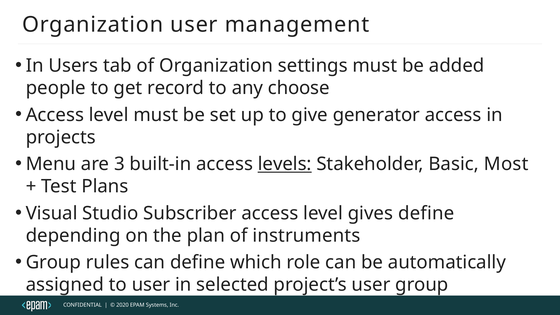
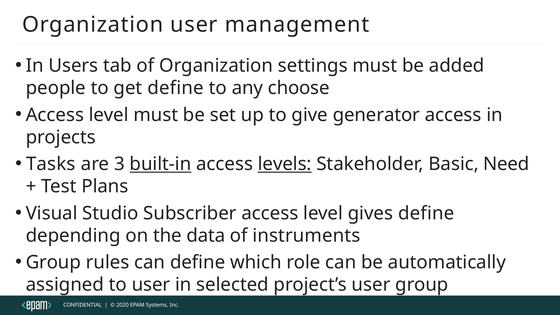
get record: record -> define (175, 88)
Menu: Menu -> Tasks (51, 164)
built-in underline: none -> present (160, 164)
Most: Most -> Need (506, 164)
plan: plan -> data (206, 236)
